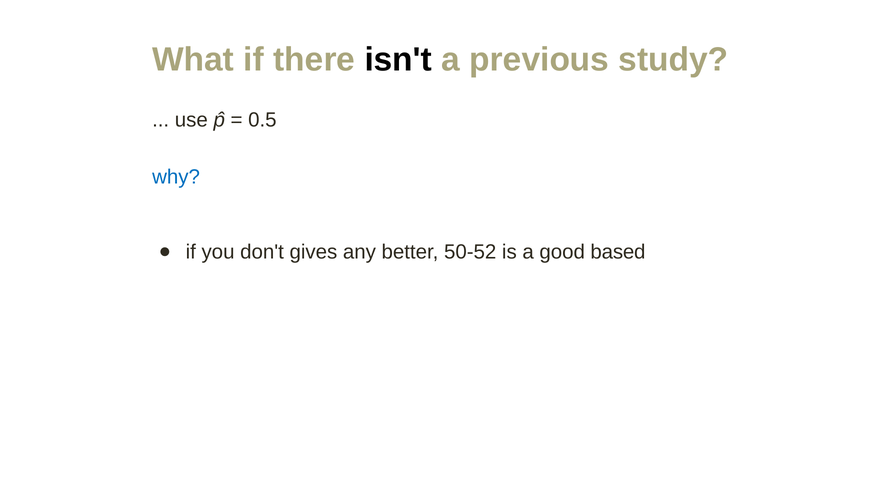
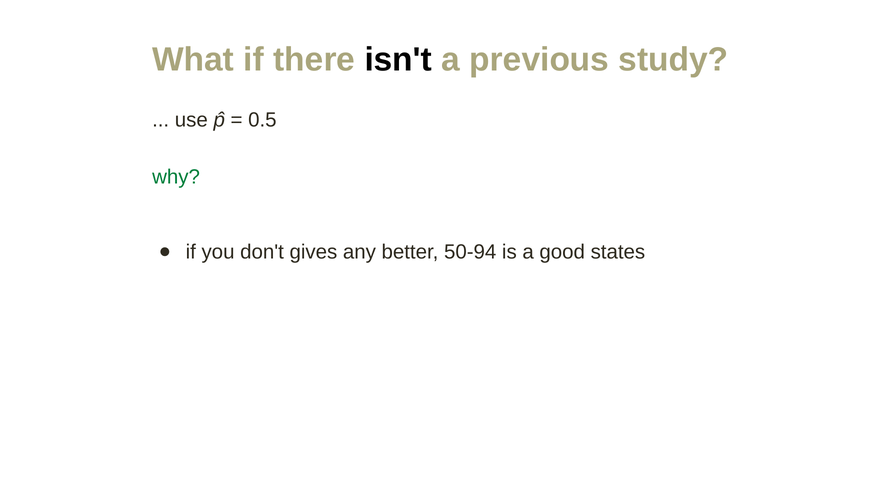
why colour: blue -> green (176, 177)
50-52: 50-52 -> 50-94 (470, 252)
based: based -> states (618, 252)
